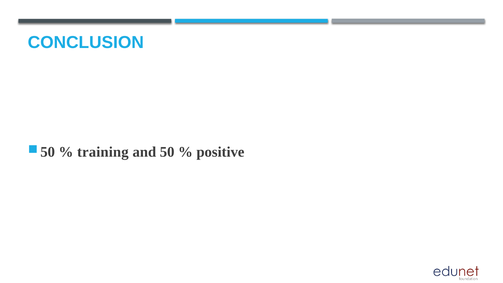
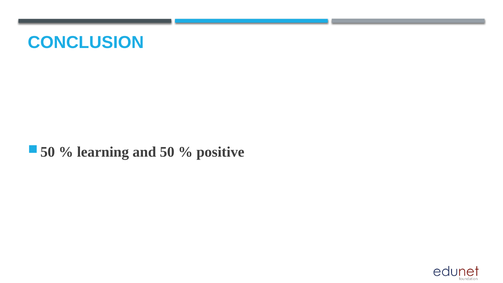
training: training -> learning (103, 152)
